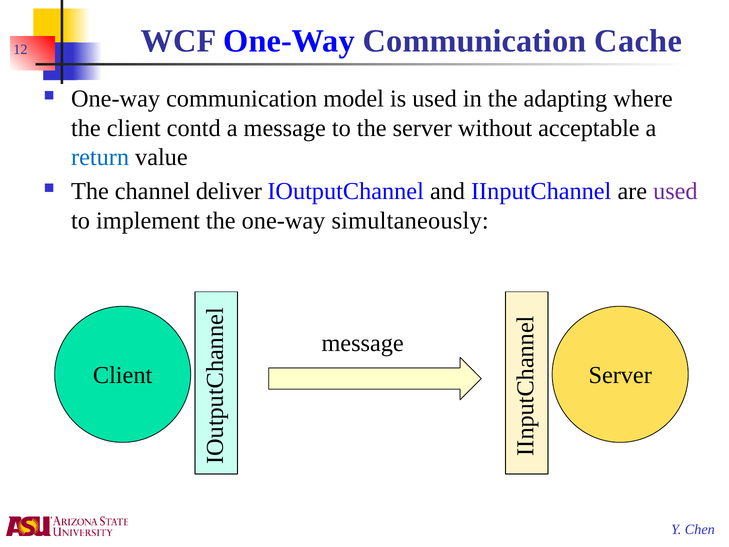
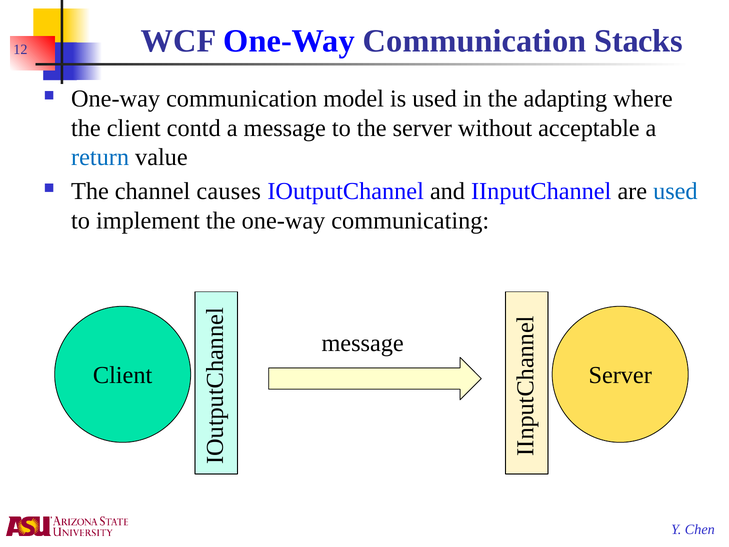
Cache: Cache -> Stacks (639, 41)
deliver: deliver -> causes (229, 191)
used colour: purple -> blue (675, 191)
simultaneously: simultaneously -> communicating (410, 220)
